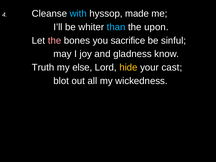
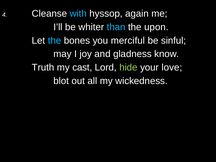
made: made -> again (137, 14)
the colour: pink -> light blue (55, 41)
sacrifice: sacrifice -> merciful (128, 41)
else: else -> cast (82, 67)
hide colour: yellow -> light green (128, 67)
cast: cast -> love (172, 67)
